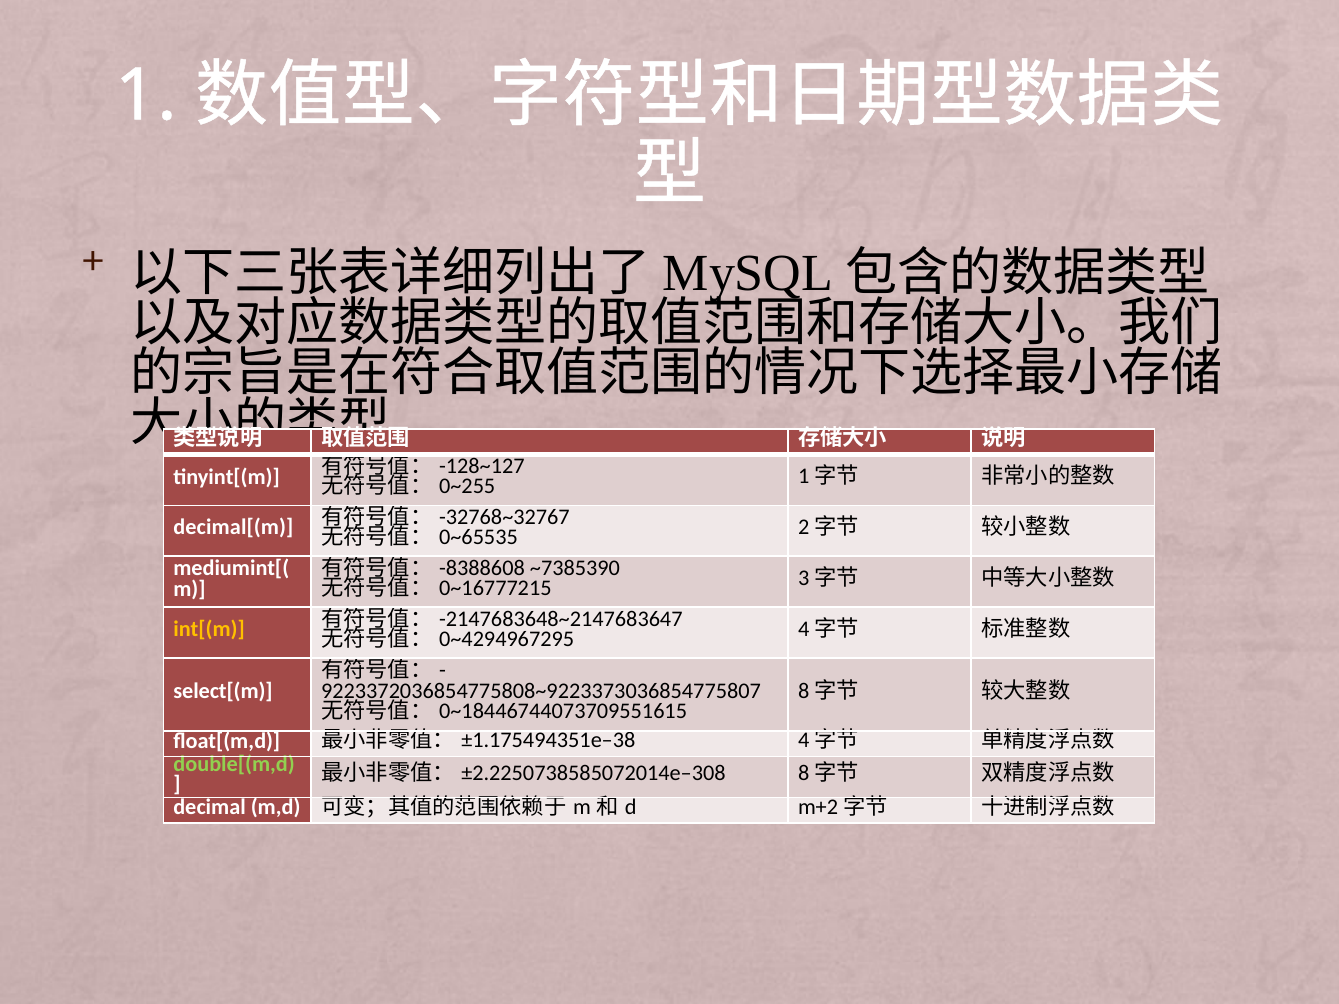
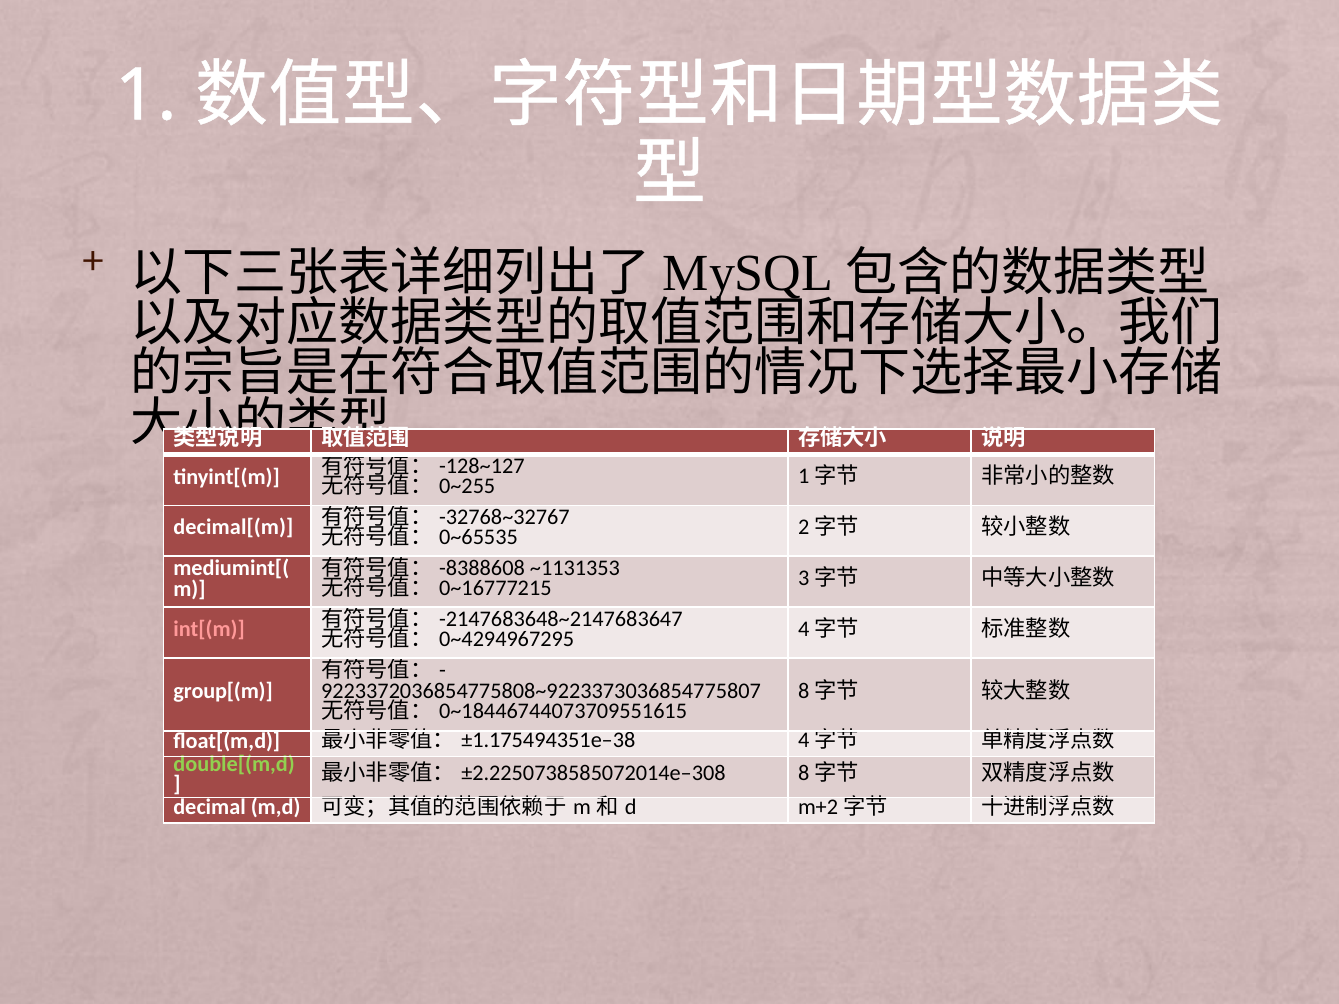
~7385390: ~7385390 -> ~1131353 (575, 568)
int[(m colour: yellow -> pink (209, 630)
select[(m: select[(m -> group[(m (223, 692)
